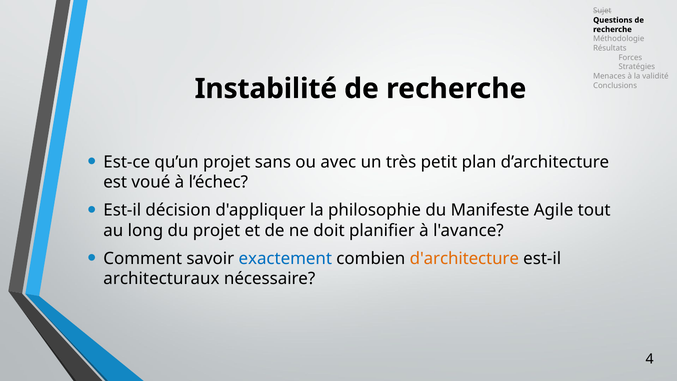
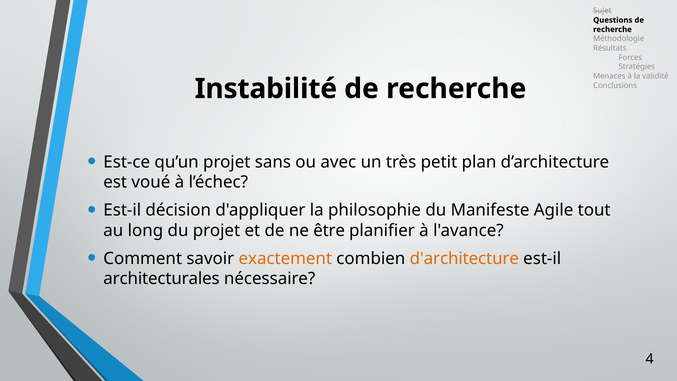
doit: doit -> être (329, 230)
exactement colour: blue -> orange (285, 258)
architecturaux: architecturaux -> architecturales (162, 279)
